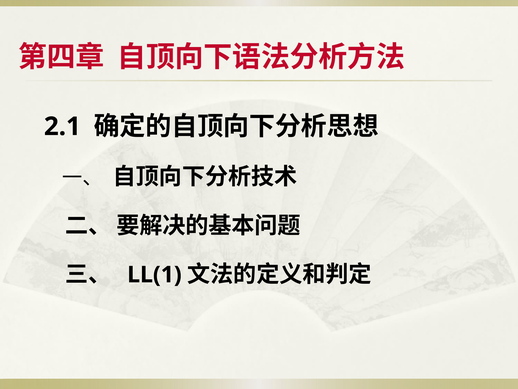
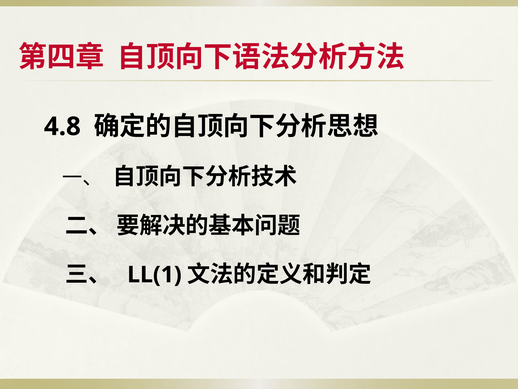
2.1: 2.1 -> 4.8 (62, 126)
